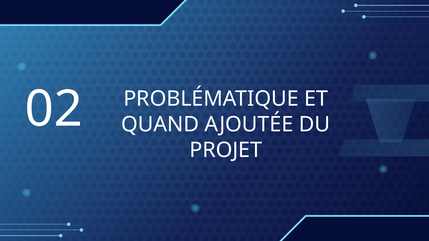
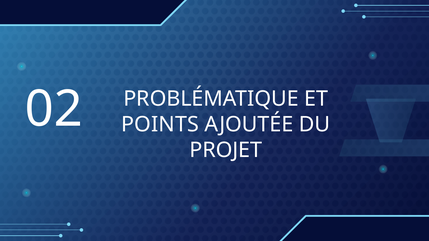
QUAND: QUAND -> POINTS (160, 125)
